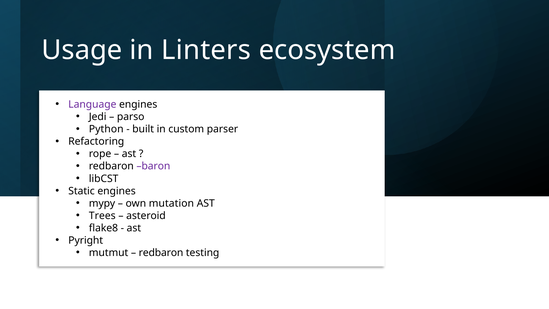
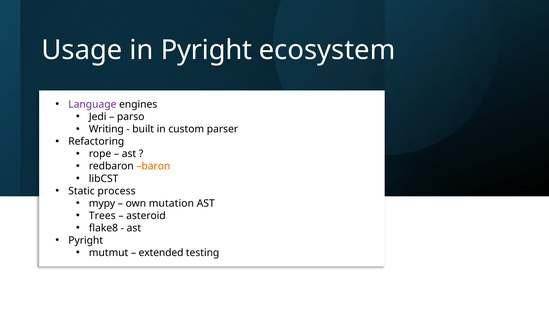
in Linters: Linters -> Pyright (206, 50)
Python: Python -> Writing (106, 129)
baron colour: purple -> orange (153, 166)
Static engines: engines -> process (117, 191)
redbaron: redbaron -> extended (161, 253)
